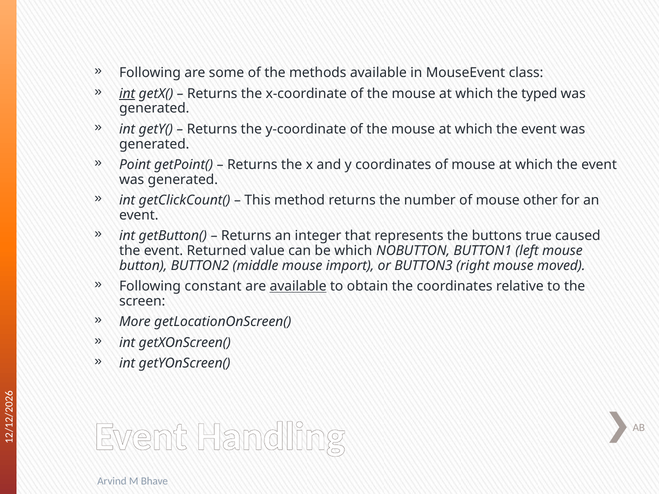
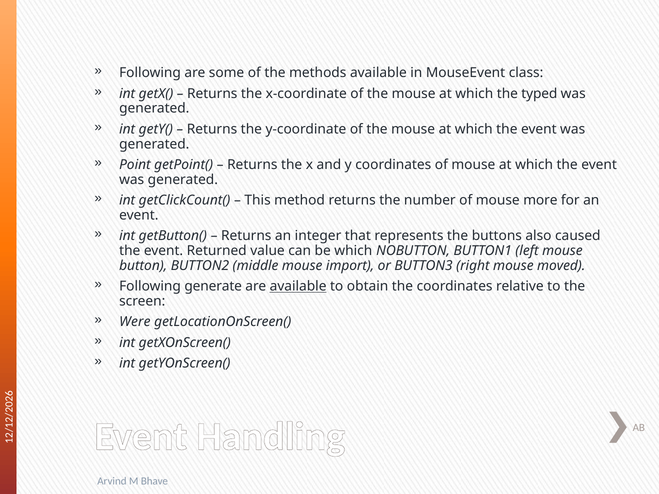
int underline: present -> none (127, 94)
other: other -> more (540, 200)
true: true -> also (538, 236)
constant: constant -> generate (213, 286)
More: More -> Were (135, 322)
